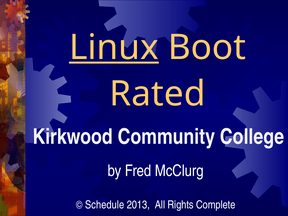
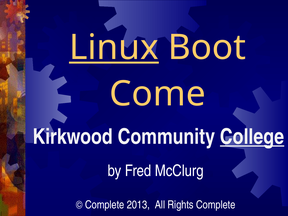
Rated: Rated -> Come (157, 94)
College underline: none -> present (252, 137)
Schedule: Schedule -> Complete (105, 205)
